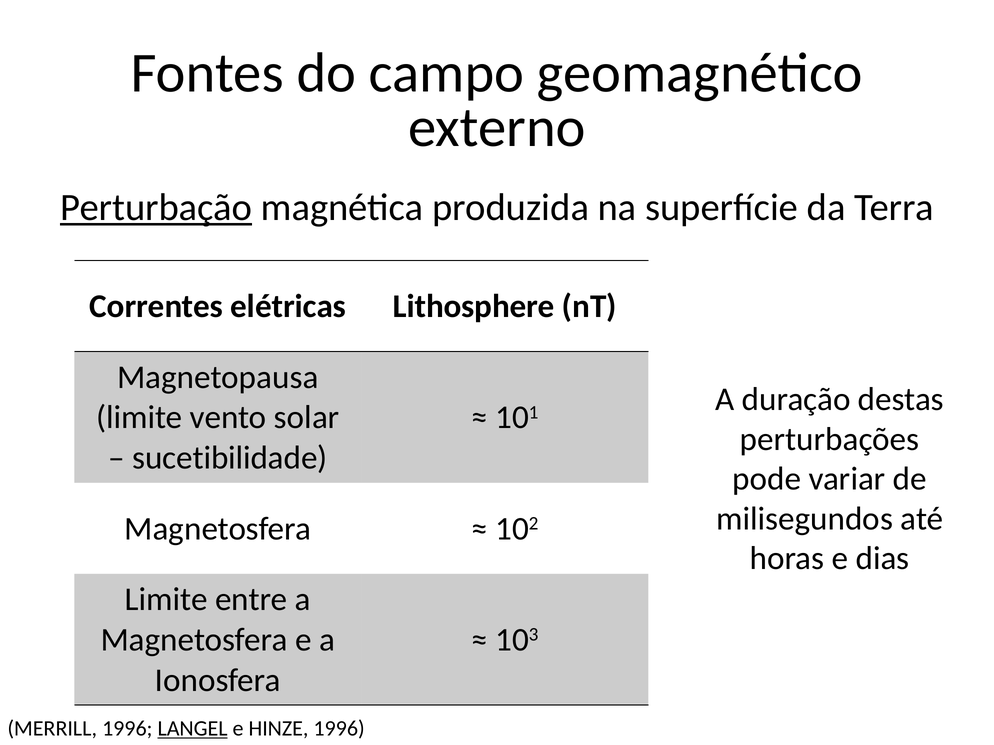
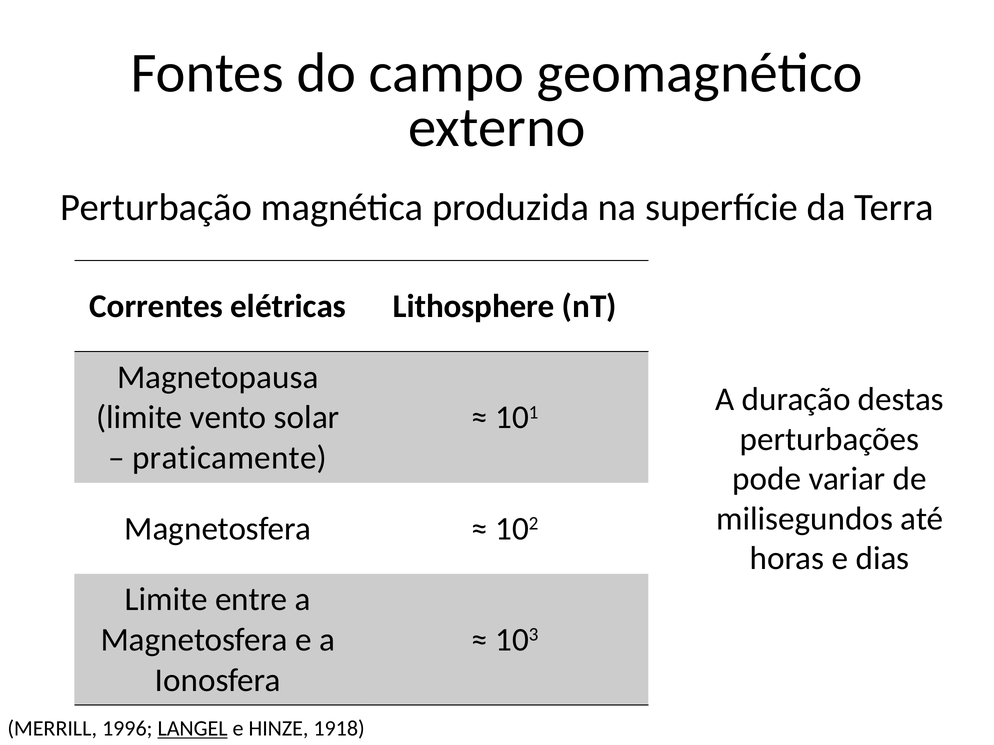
Perturbação underline: present -> none (156, 208)
sucetibilidade: sucetibilidade -> praticamente (230, 458)
HINZE 1996: 1996 -> 1918 (339, 729)
